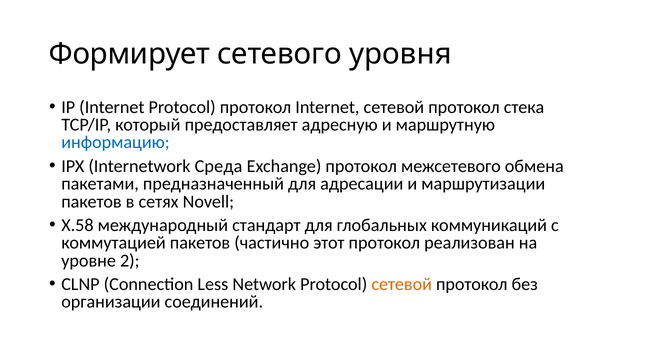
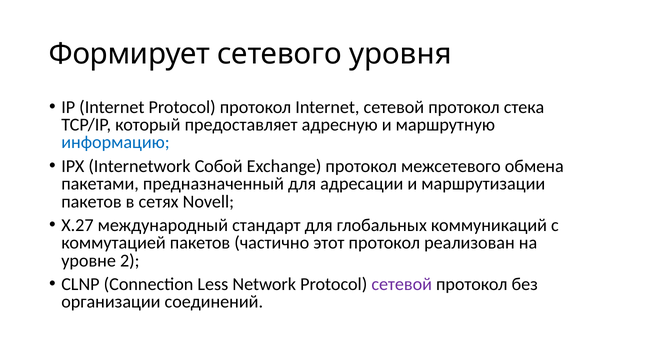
Среда: Среда -> Собой (219, 166)
X.58: X.58 -> X.27 (77, 225)
сетевой colour: orange -> purple (402, 284)
